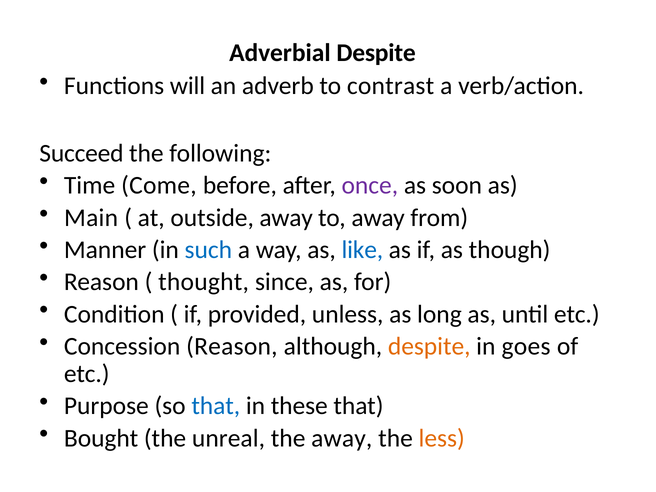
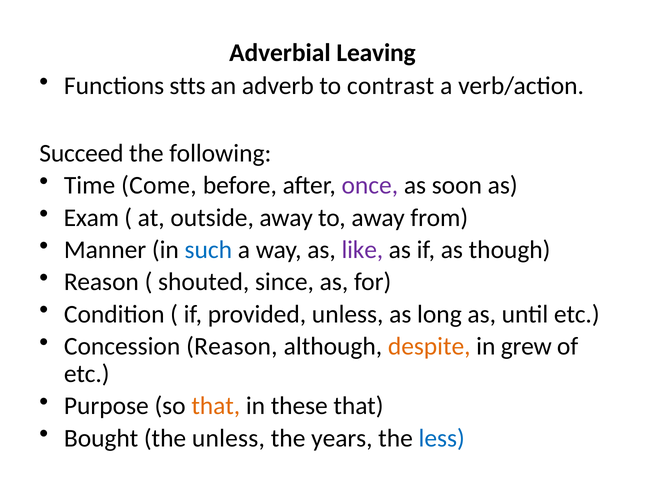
Adverbial Despite: Despite -> Leaving (376, 53)
will: will -> stts (188, 86)
Main: Main -> Exam (91, 218)
like colour: blue -> purple (362, 250)
thought: thought -> shouted (204, 282)
goes: goes -> grew (526, 346)
that colour: blue -> orange (216, 406)
the unreal: unreal -> unless (228, 438)
the away: away -> years (342, 438)
less colour: orange -> blue (442, 438)
